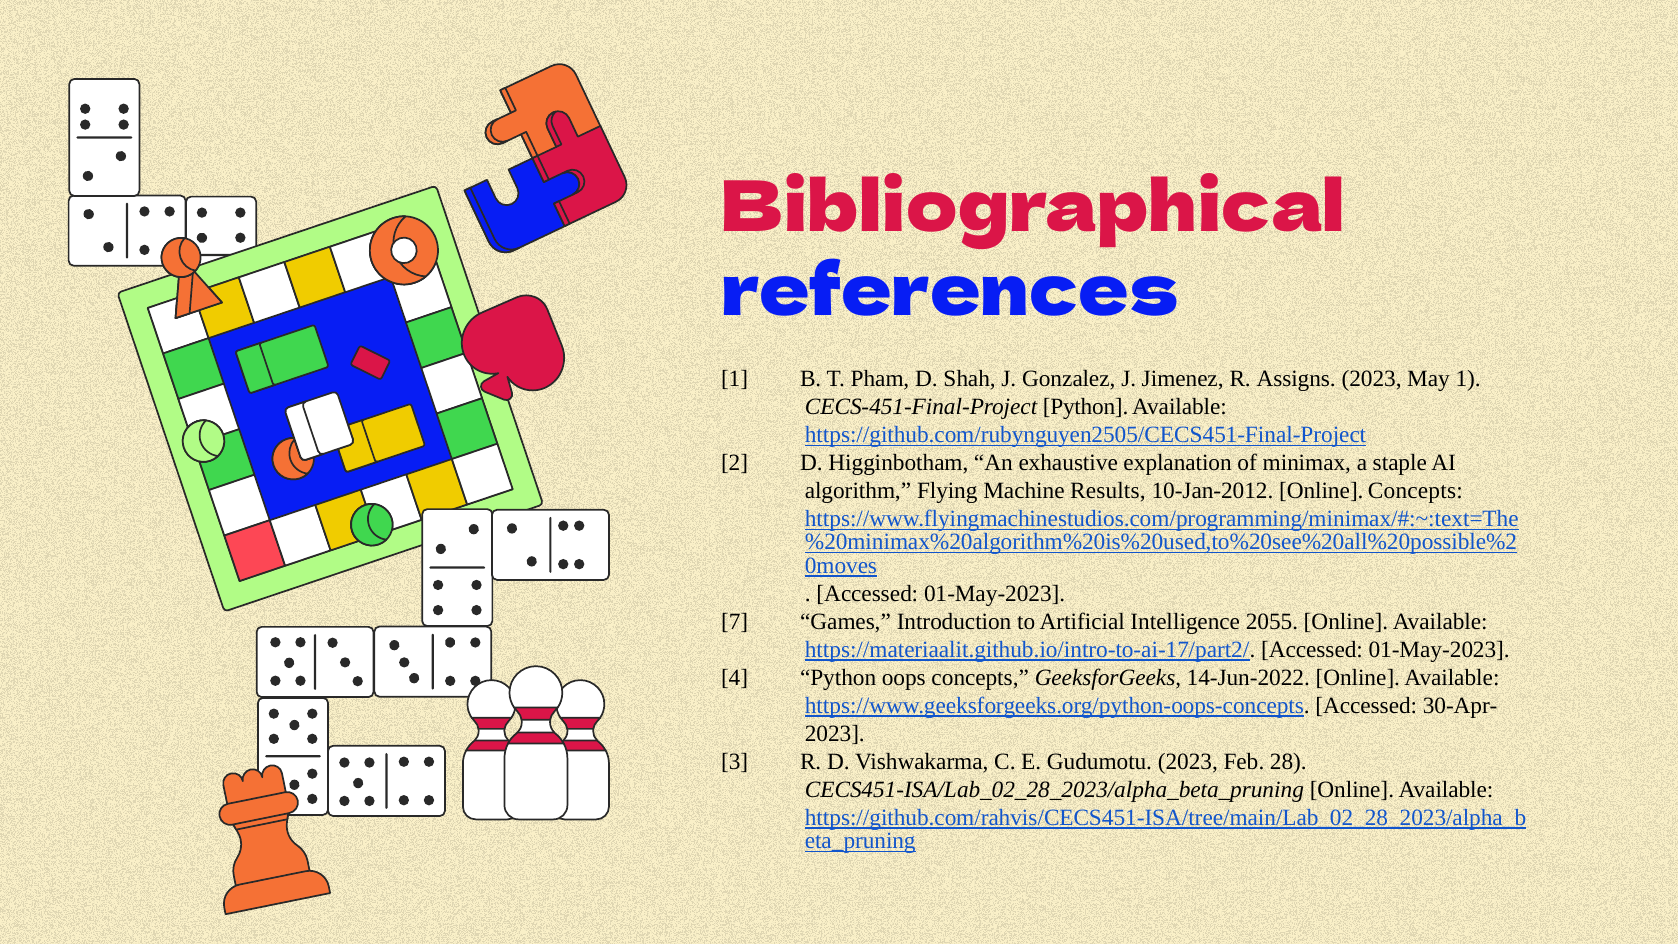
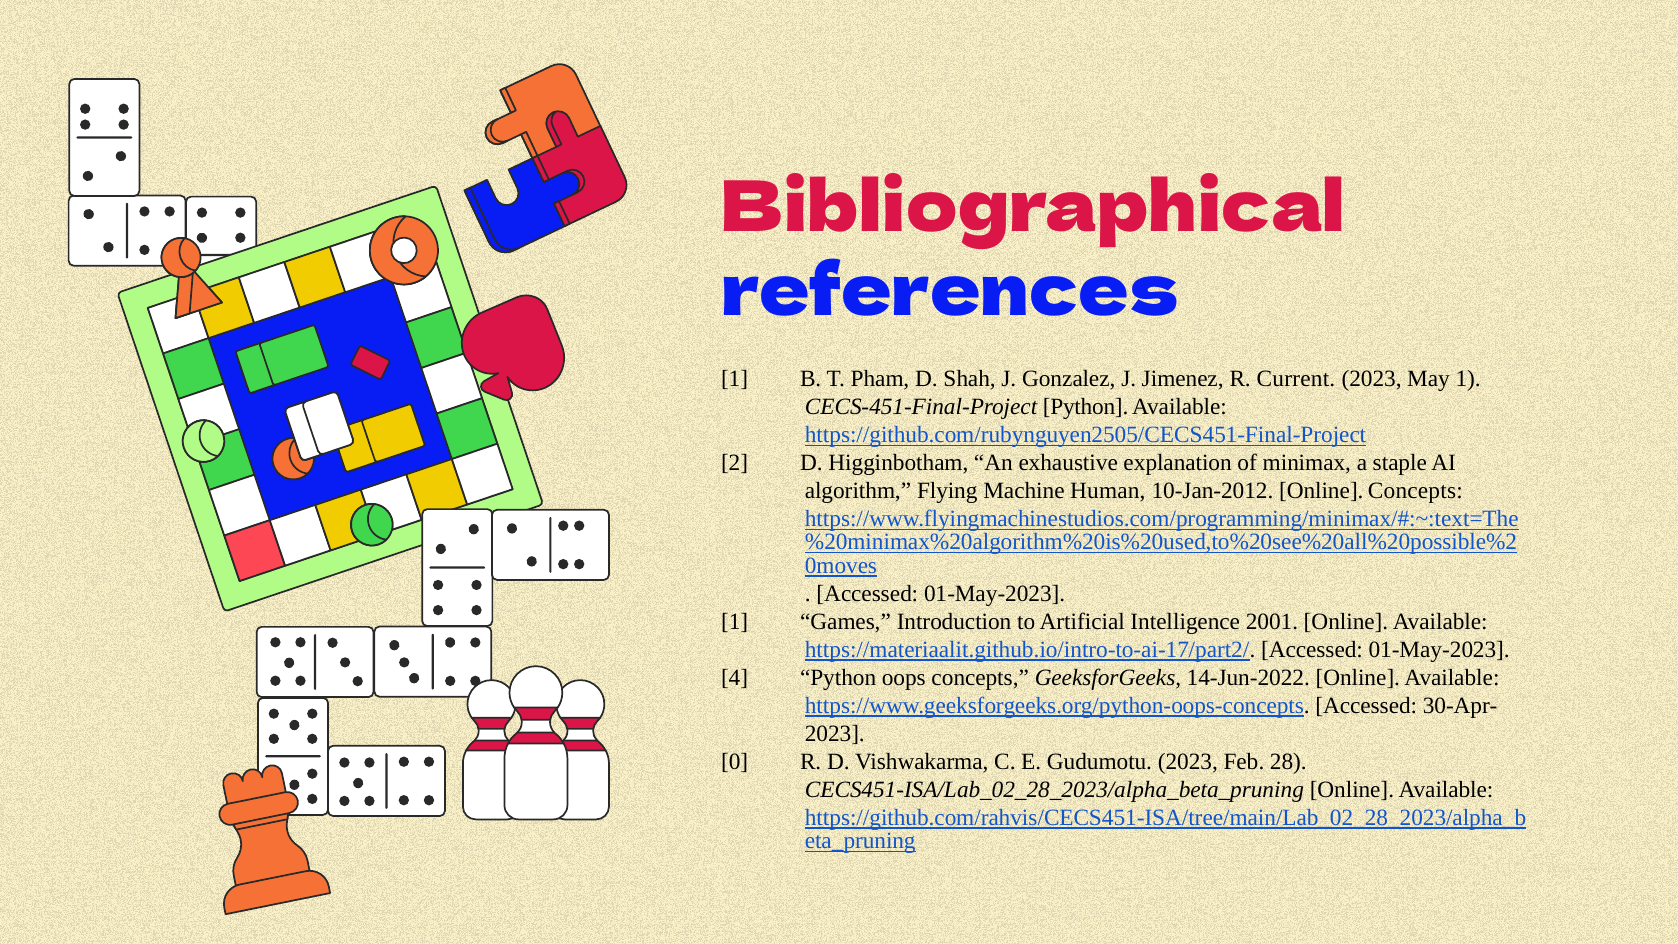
Assigns: Assigns -> Current (1296, 379)
Results: Results -> Human (1108, 491)
7: 7 -> 1 (735, 621)
2055: 2055 -> 2001 (1272, 621)
3: 3 -> 0 (735, 762)
